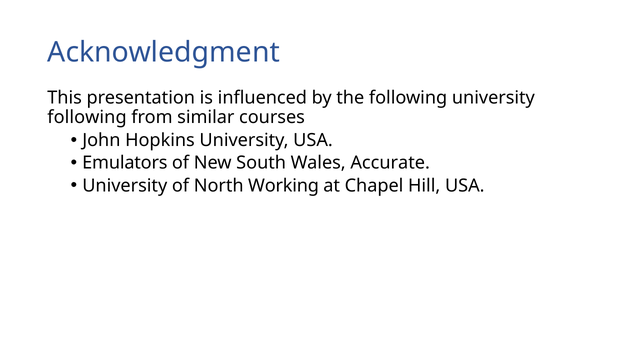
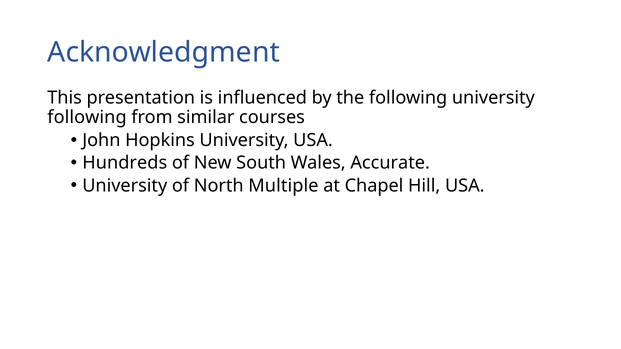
Emulators: Emulators -> Hundreds (125, 163)
Working: Working -> Multiple (283, 186)
